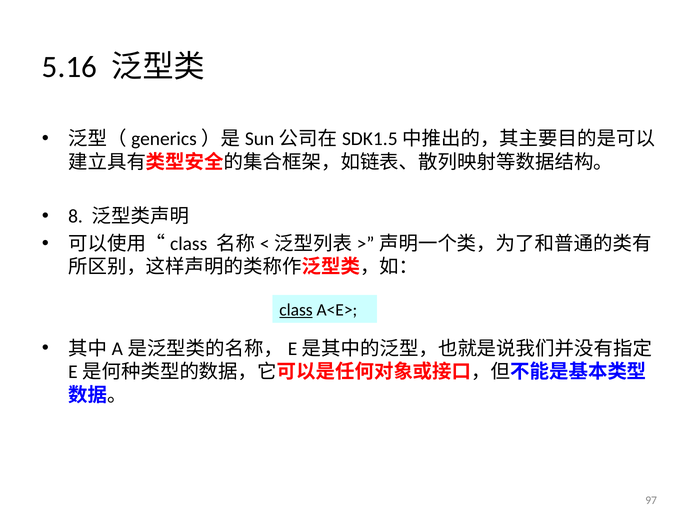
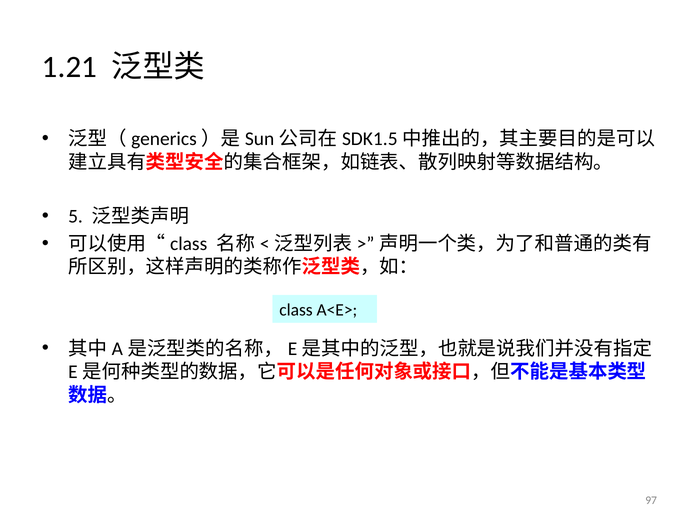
5.16: 5.16 -> 1.21 (69, 67)
8: 8 -> 5 (76, 217)
class underline: present -> none (296, 310)
